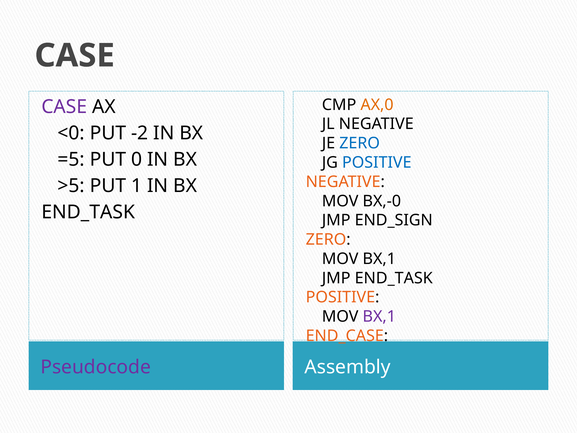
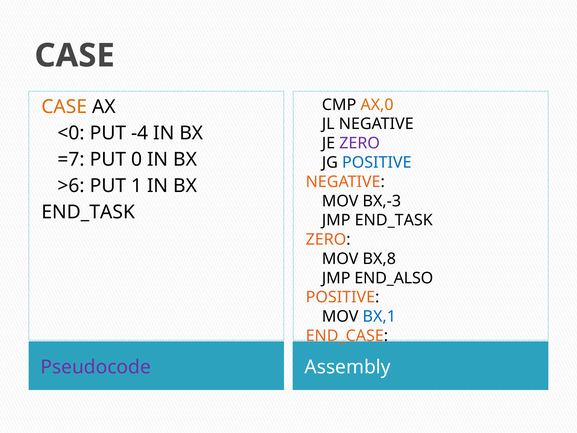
CASE colour: purple -> orange (64, 107)
-2: -2 -> -4 (140, 133)
ZERO colour: blue -> purple (360, 143)
=5: =5 -> =7 (71, 159)
>5: >5 -> >6 (71, 186)
BX,-0: BX,-0 -> BX,-3 (382, 201)
JMP END_SIGN: END_SIGN -> END_TASK (394, 220)
BX,1: BX,1 -> BX,8 (379, 259)
JMP END_TASK: END_TASK -> END_ALSO (394, 278)
BX,1 colour: purple -> blue (379, 316)
